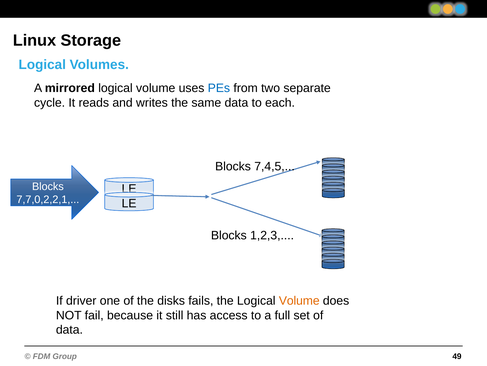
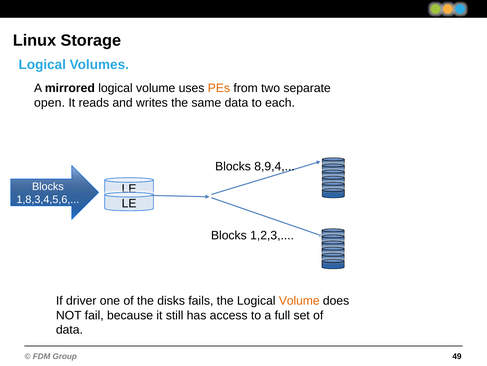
PEs colour: blue -> orange (219, 88)
cycle: cycle -> open (50, 103)
7,4,5: 7,4,5 -> 8,9,4 (275, 166)
7,7,0,2,2,1: 7,7,0,2,2,1 -> 1,8,3,4,5,6 (48, 199)
